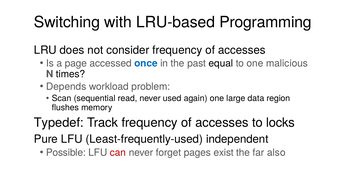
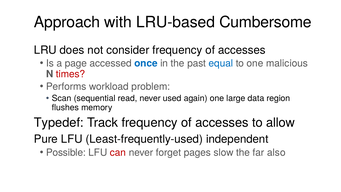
Switching: Switching -> Approach (67, 22)
Programming: Programming -> Cumbersome (265, 22)
equal colour: black -> blue (221, 63)
times colour: black -> red (71, 74)
Depends: Depends -> Performs (66, 86)
locks: locks -> allow (281, 122)
exist: exist -> slow (224, 152)
